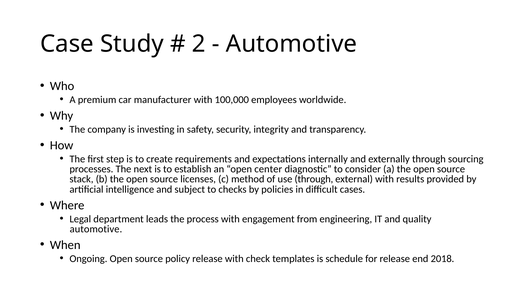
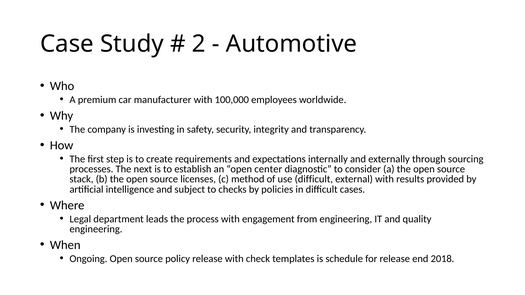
use through: through -> difficult (314, 179)
automotive: automotive -> engineering (96, 229)
